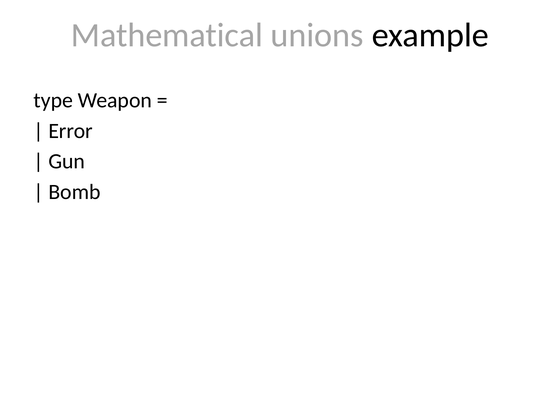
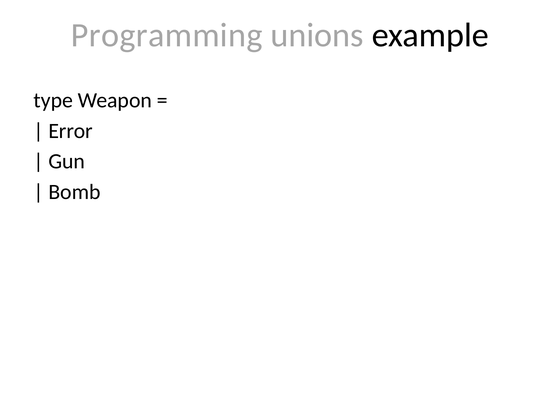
Mathematical: Mathematical -> Programming (167, 35)
